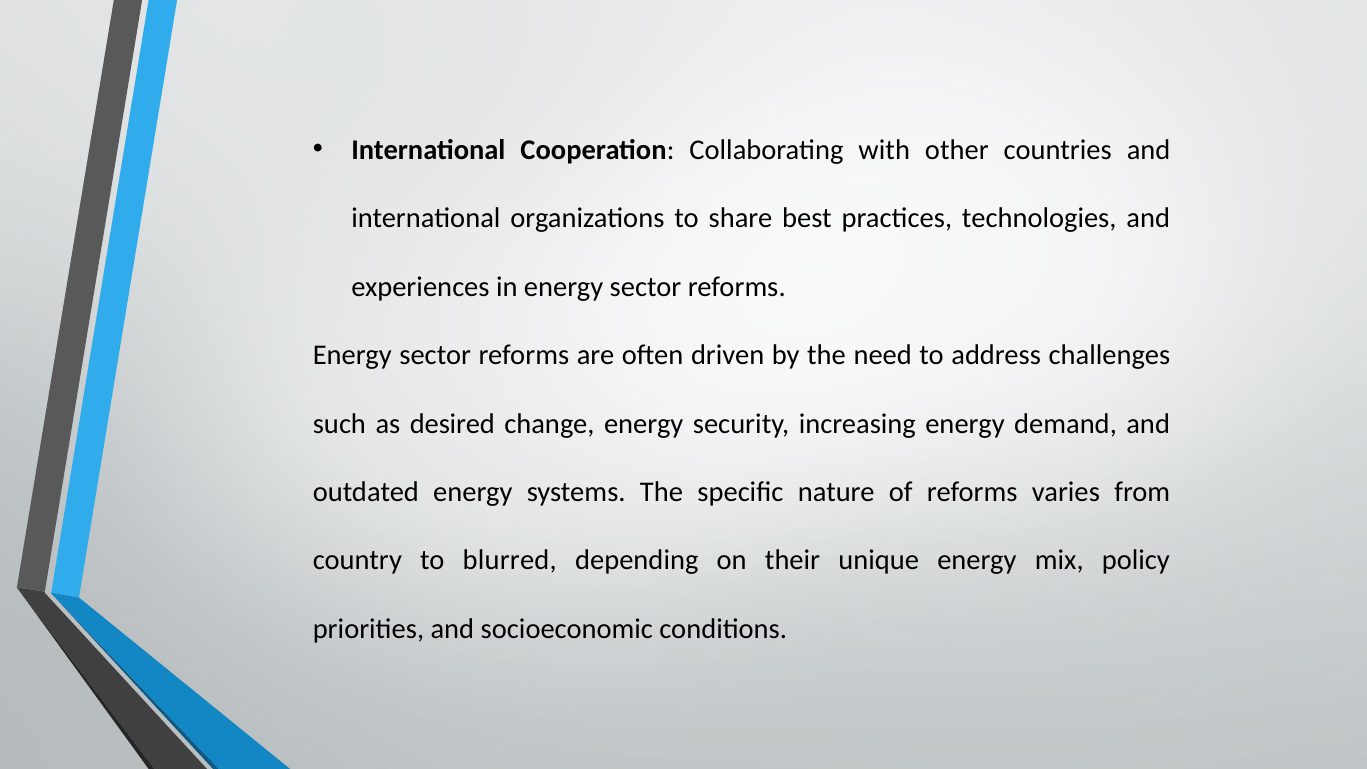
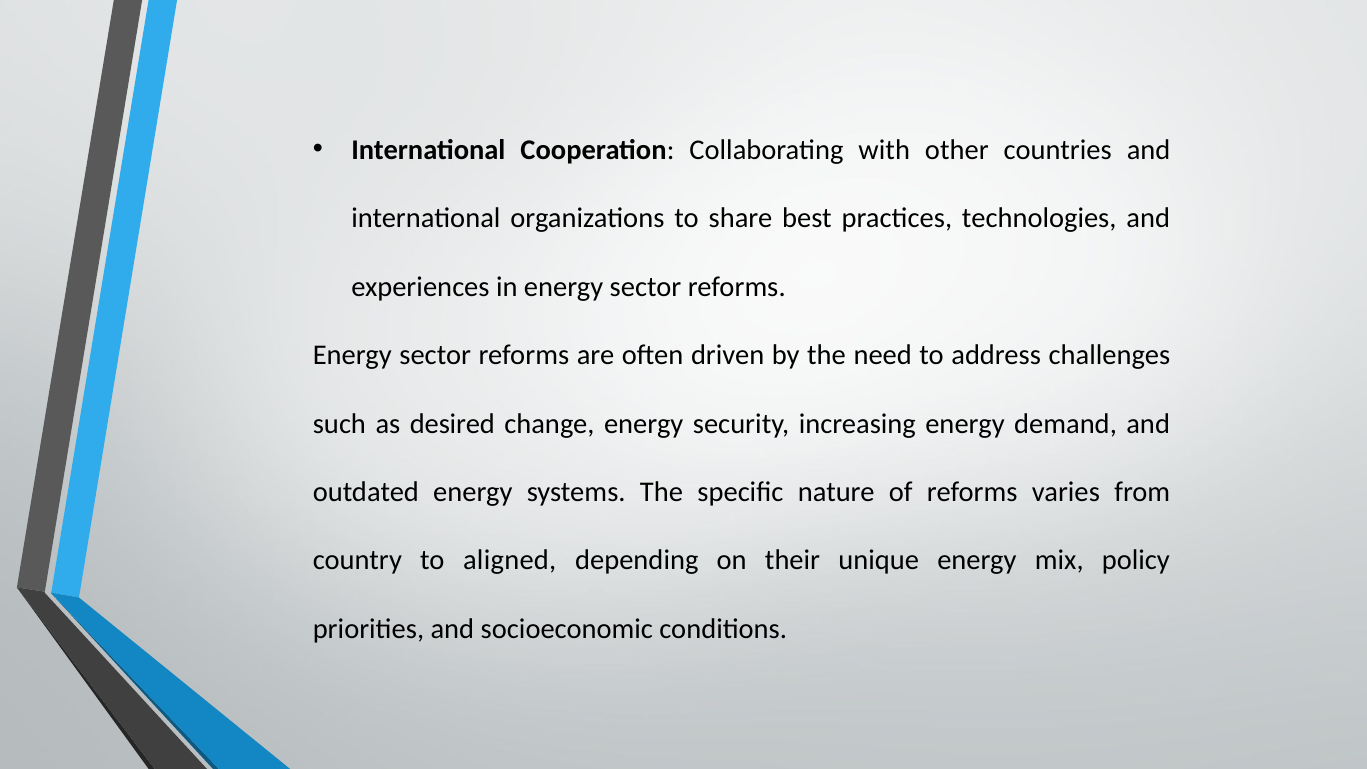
blurred: blurred -> aligned (510, 560)
